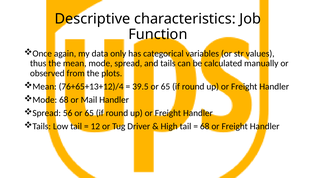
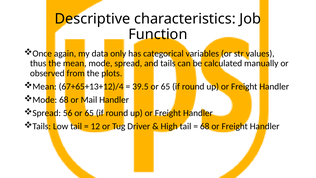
76+65+13+12)/4: 76+65+13+12)/4 -> 67+65+13+12)/4 (91, 87)
